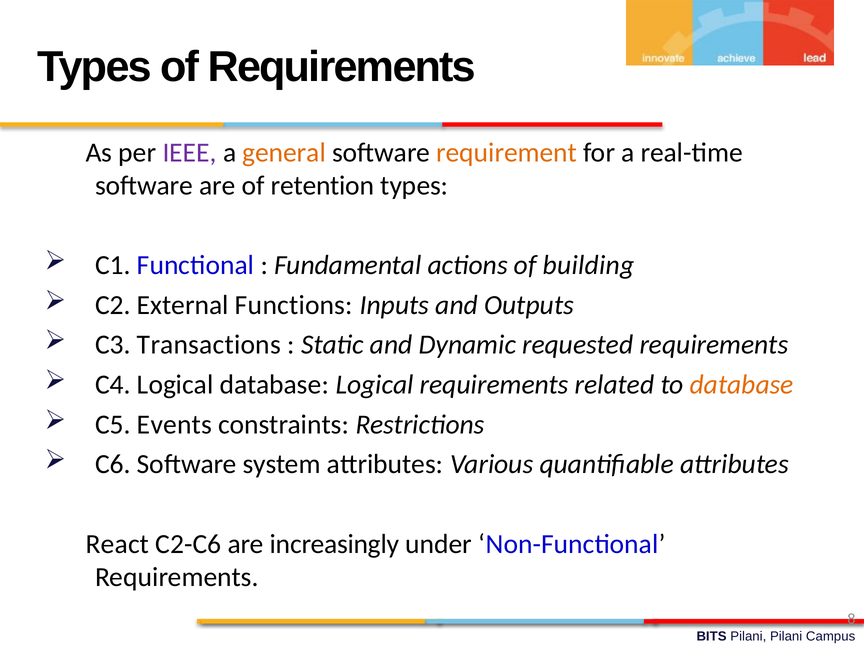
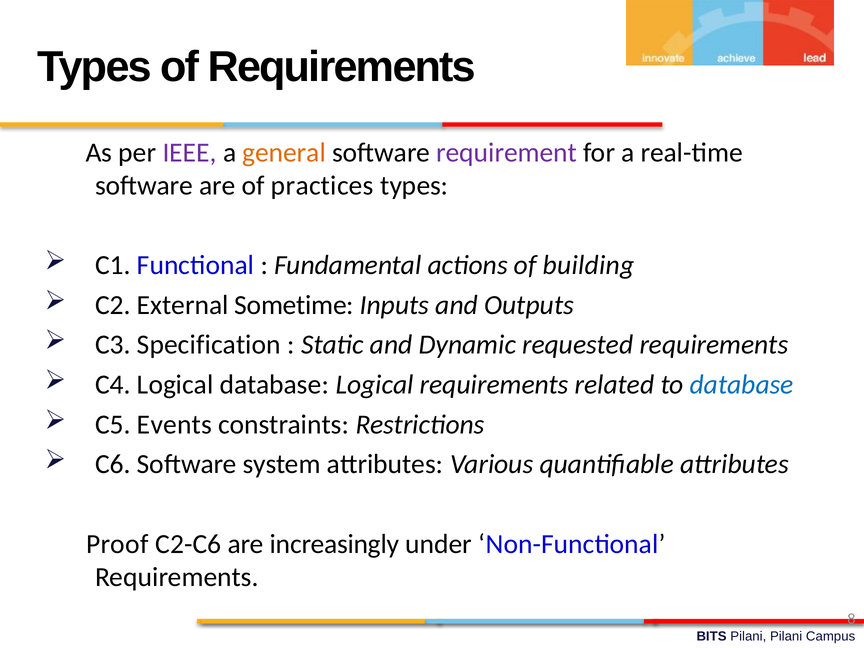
requirement colour: orange -> purple (507, 152)
retention: retention -> practices (322, 186)
Functions: Functions -> Sometime (294, 305)
Transactions: Transactions -> Specification (209, 345)
database colour: orange -> blue (742, 385)
React: React -> Proof (117, 544)
